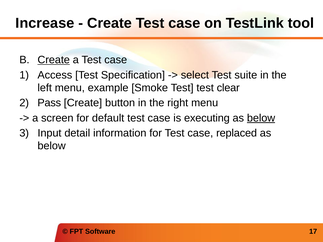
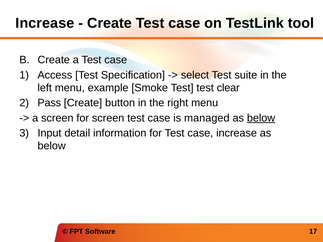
Create underline: present -> none (54, 60)
for default: default -> screen (108, 118)
executing: executing -> managed (207, 118)
case replaced: replaced -> increase (237, 133)
